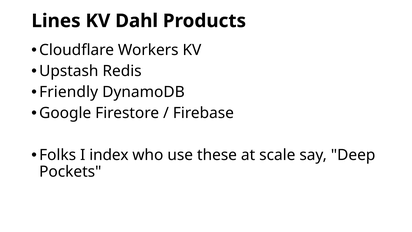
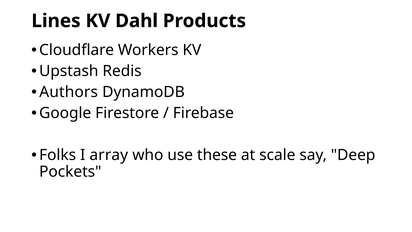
Friendly: Friendly -> Authors (69, 92)
index: index -> array (109, 155)
